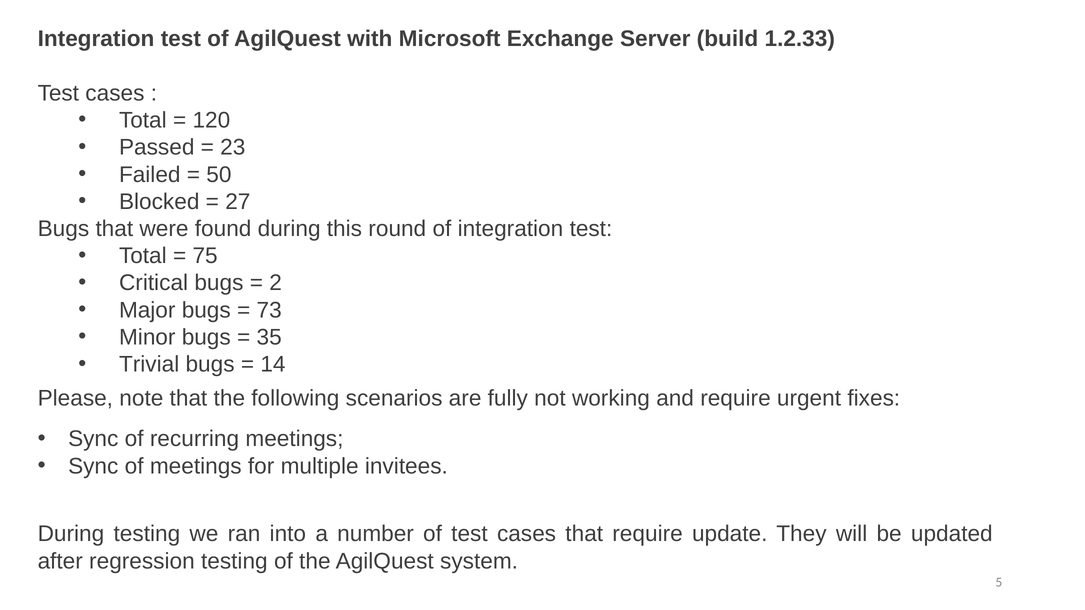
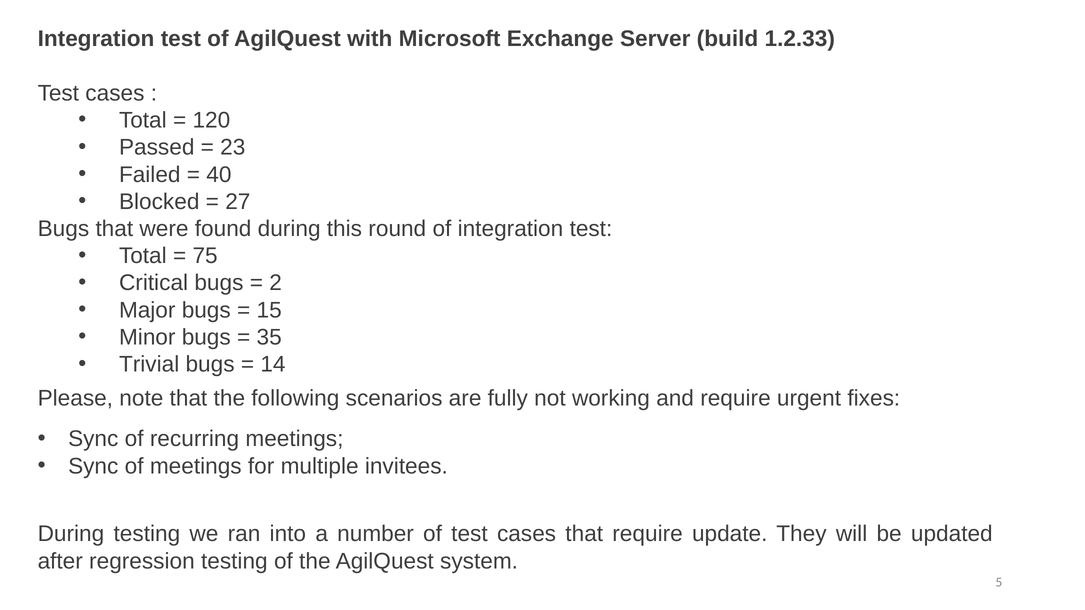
50: 50 -> 40 (219, 175)
73: 73 -> 15 (269, 310)
